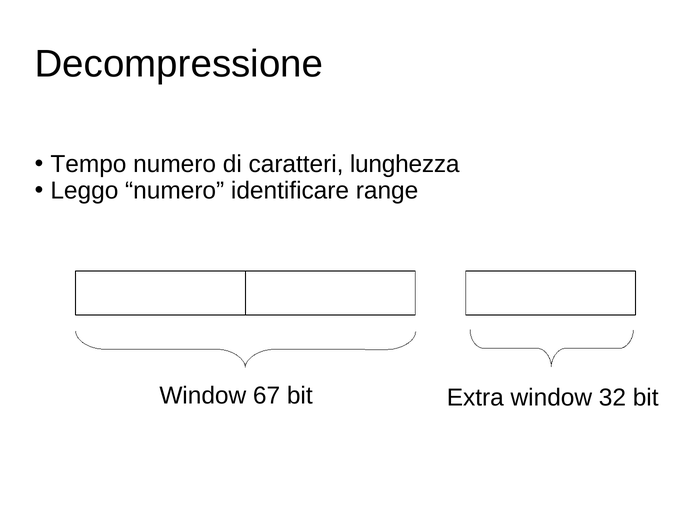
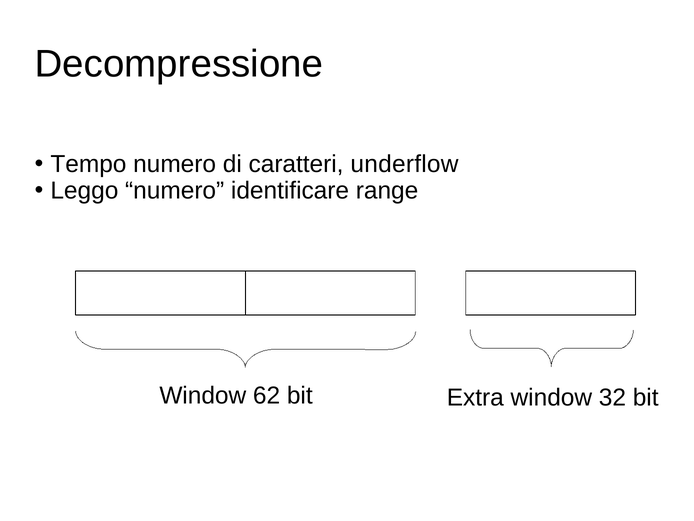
lunghezza: lunghezza -> underflow (404, 164)
67: 67 -> 62 (267, 395)
